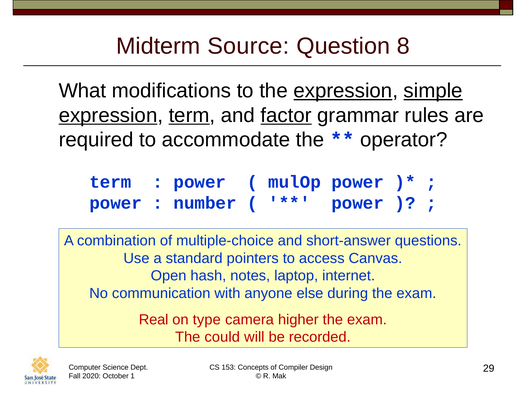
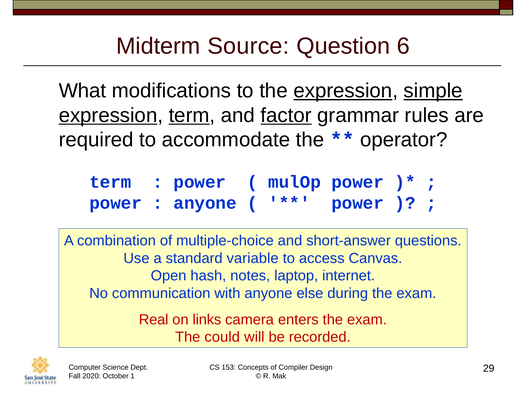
8: 8 -> 6 (403, 46)
number: number -> anyone (205, 203)
pointers: pointers -> variable (253, 259)
type: type -> links (207, 320)
higher: higher -> enters (298, 320)
